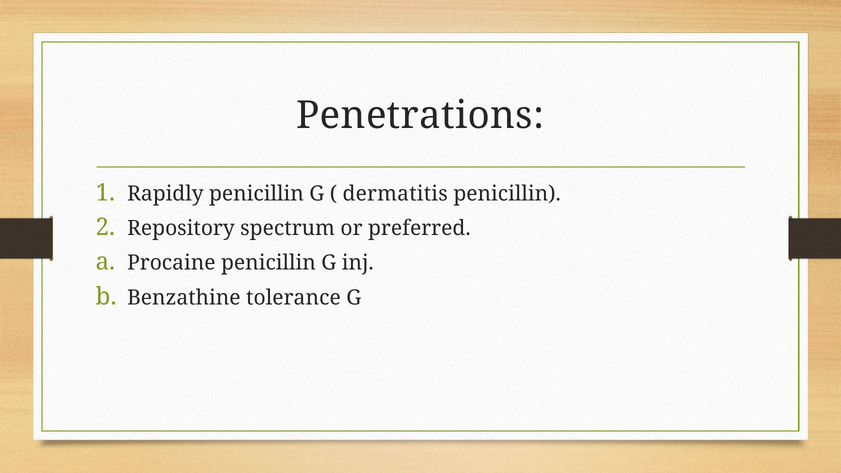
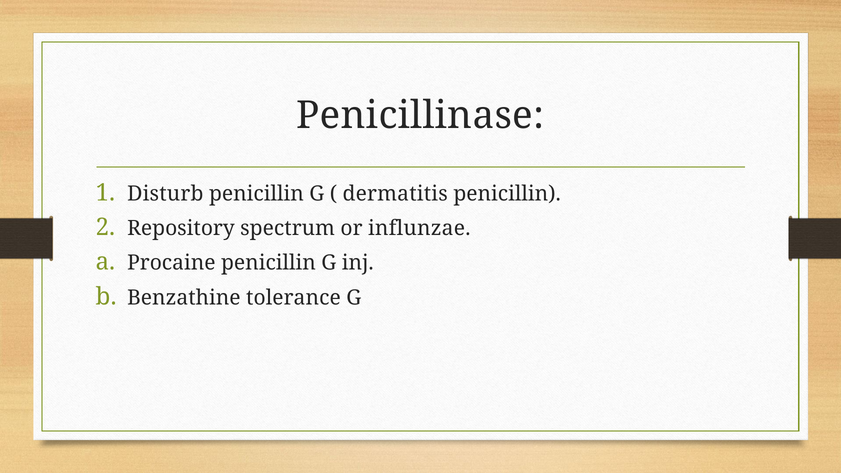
Penetrations: Penetrations -> Penicillinase (420, 115)
Rapidly: Rapidly -> Disturb (165, 194)
preferred: preferred -> influnzae (419, 228)
